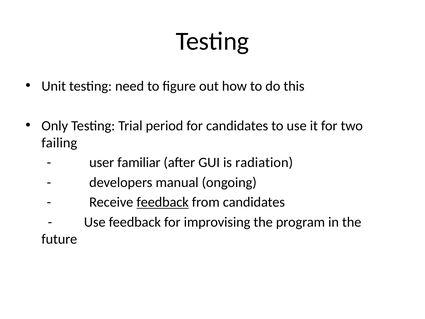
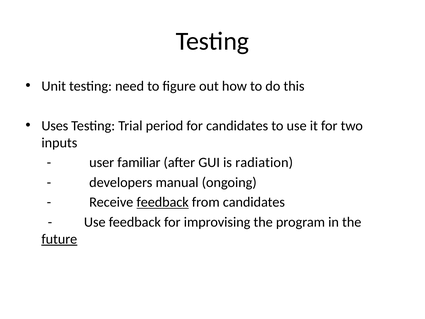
Only: Only -> Uses (55, 126)
failing: failing -> inputs (59, 143)
future underline: none -> present (59, 239)
